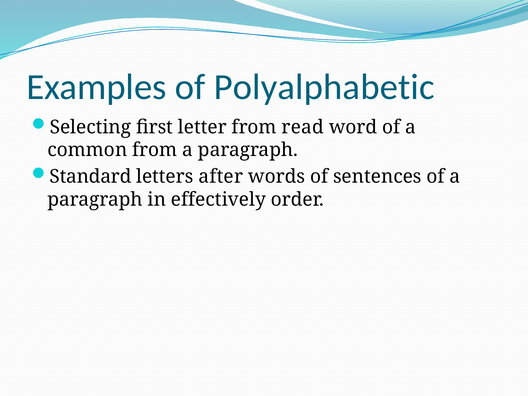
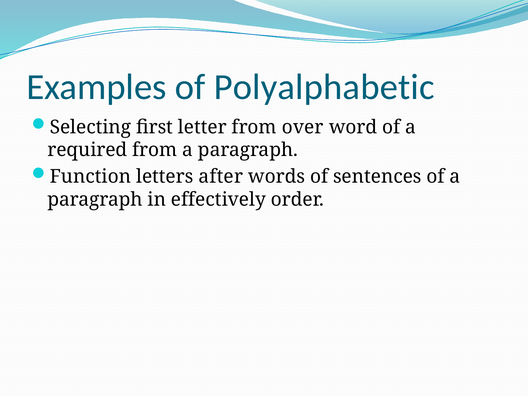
read: read -> over (303, 127)
common: common -> required (87, 150)
Standard: Standard -> Function (90, 177)
